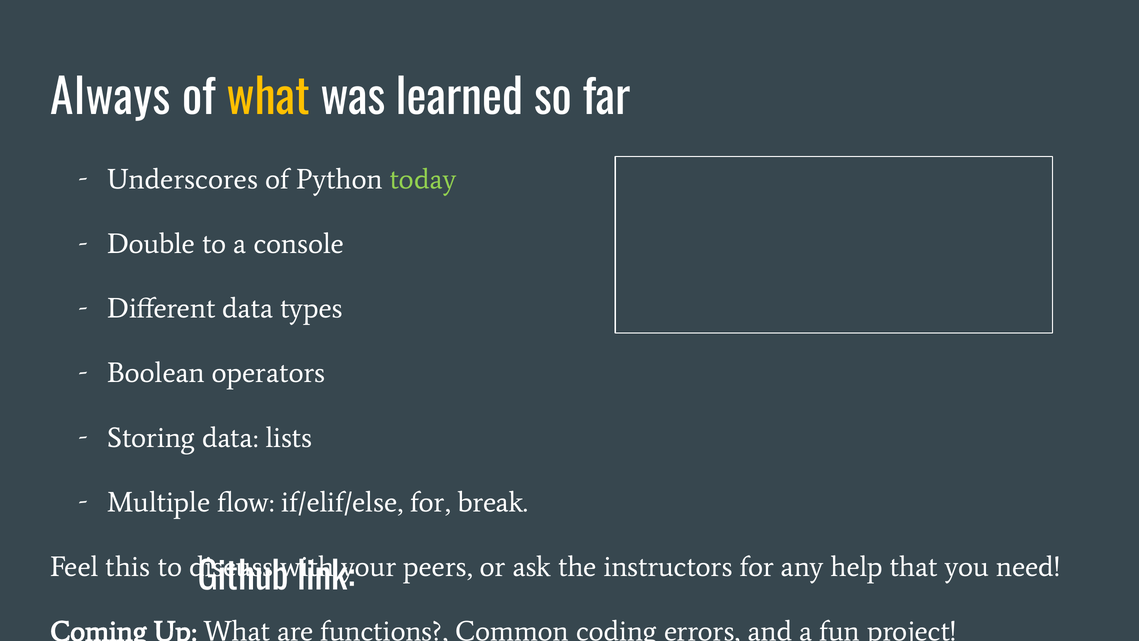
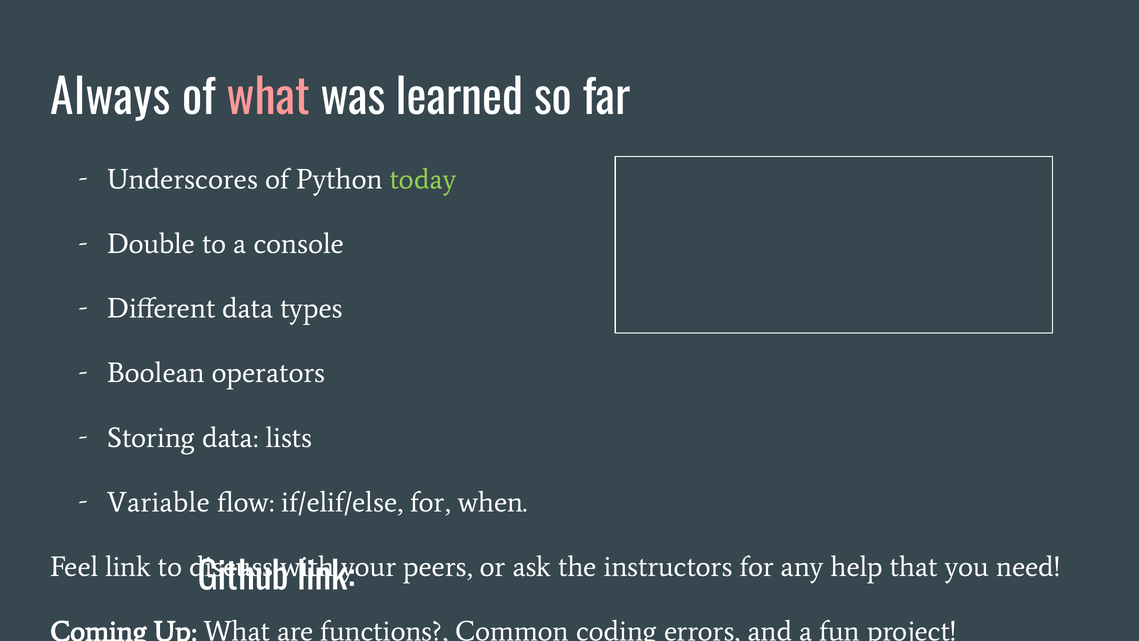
what colour: yellow -> pink (268, 99)
Multiple: Multiple -> Variable (159, 502)
break: break -> when (493, 502)
Feel this: this -> link (128, 567)
